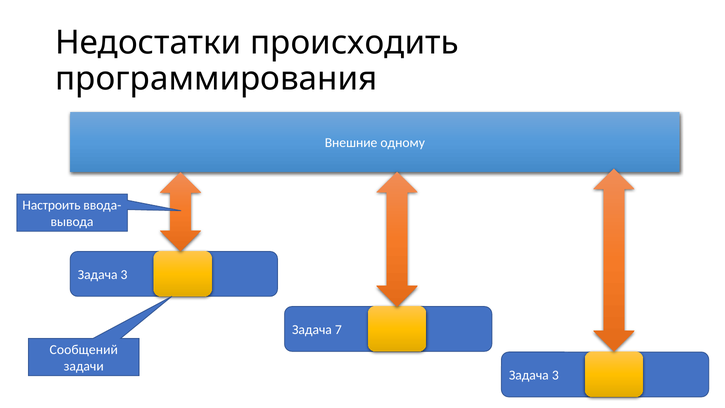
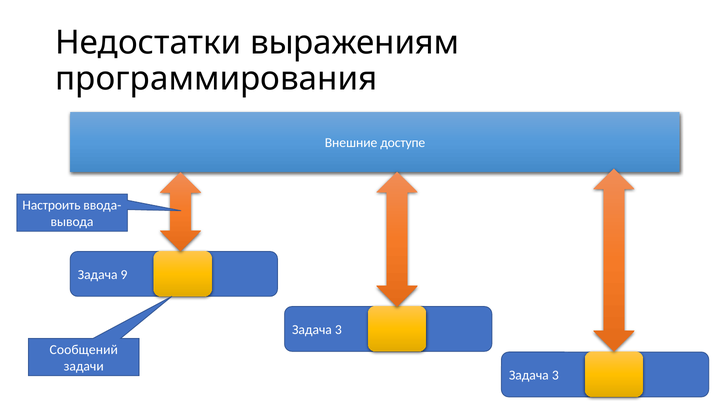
происходить: происходить -> выражениям (355, 43)
одному: одному -> доступе (403, 143)
3: 3 -> 9 (124, 275)
7: 7 -> 3 (338, 330)
